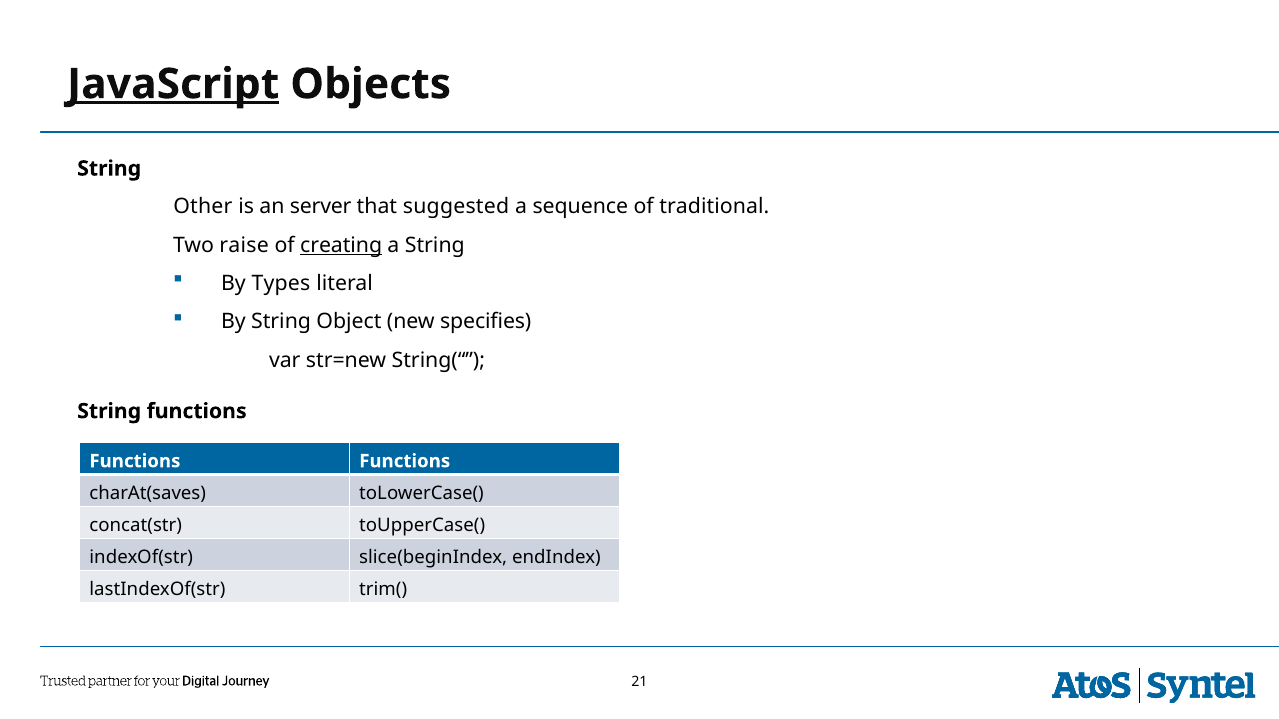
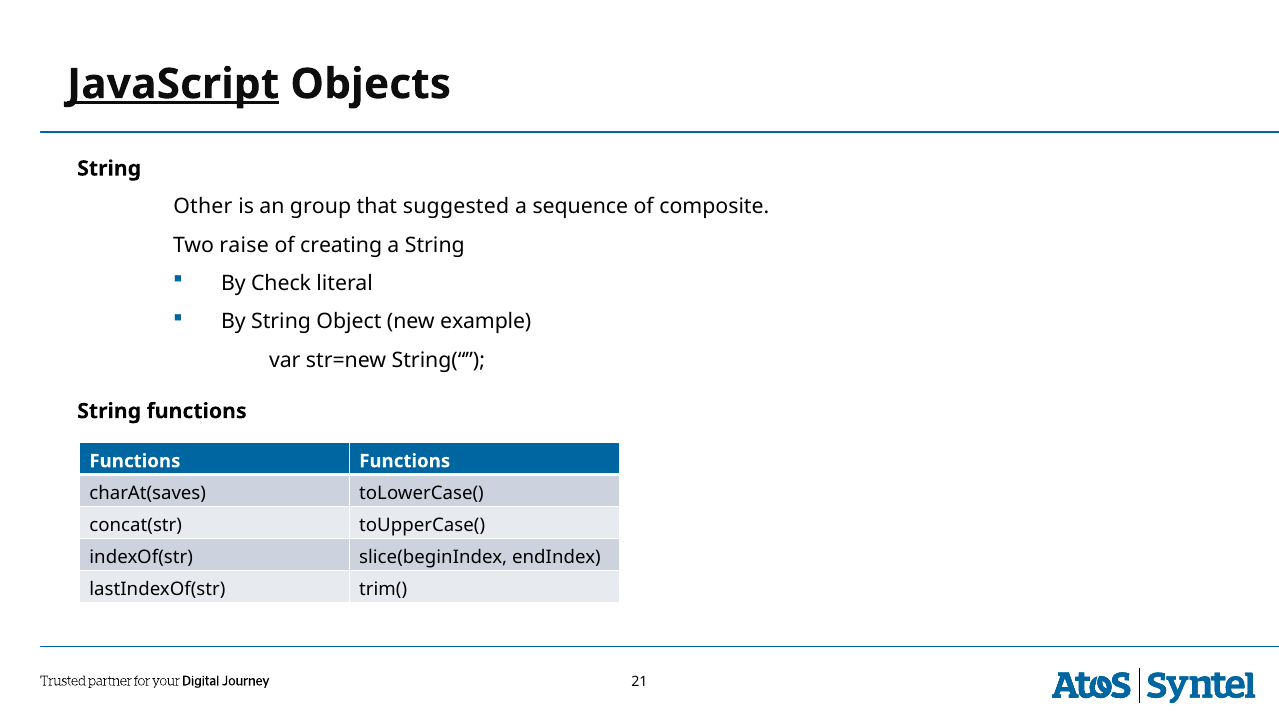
server: server -> group (321, 207)
traditional: traditional -> composite (714, 207)
creating underline: present -> none (341, 245)
Types: Types -> Check (281, 284)
specifies: specifies -> example (486, 322)
